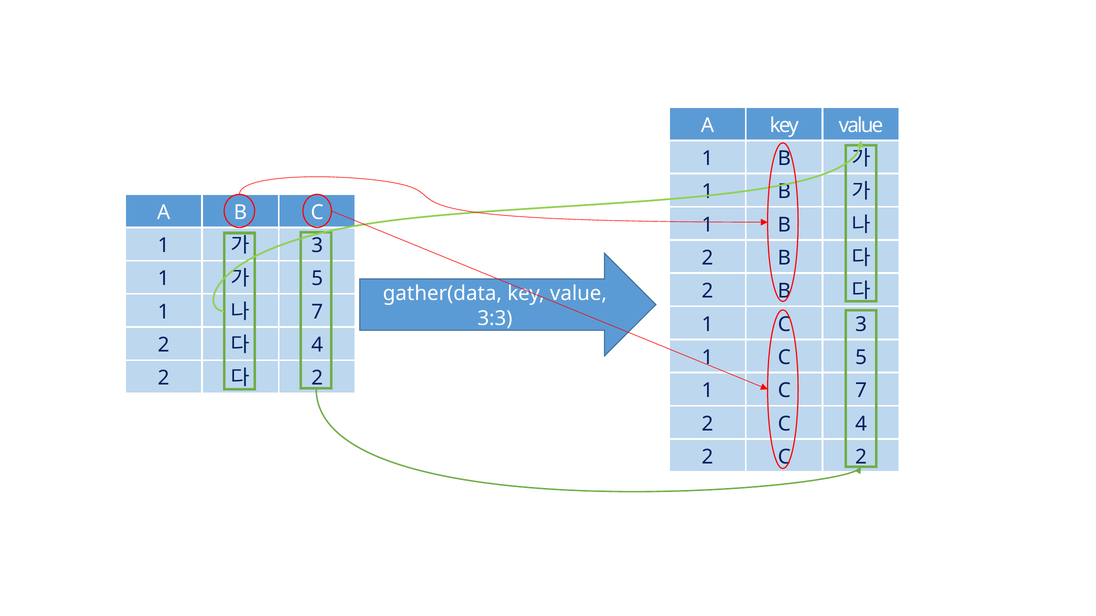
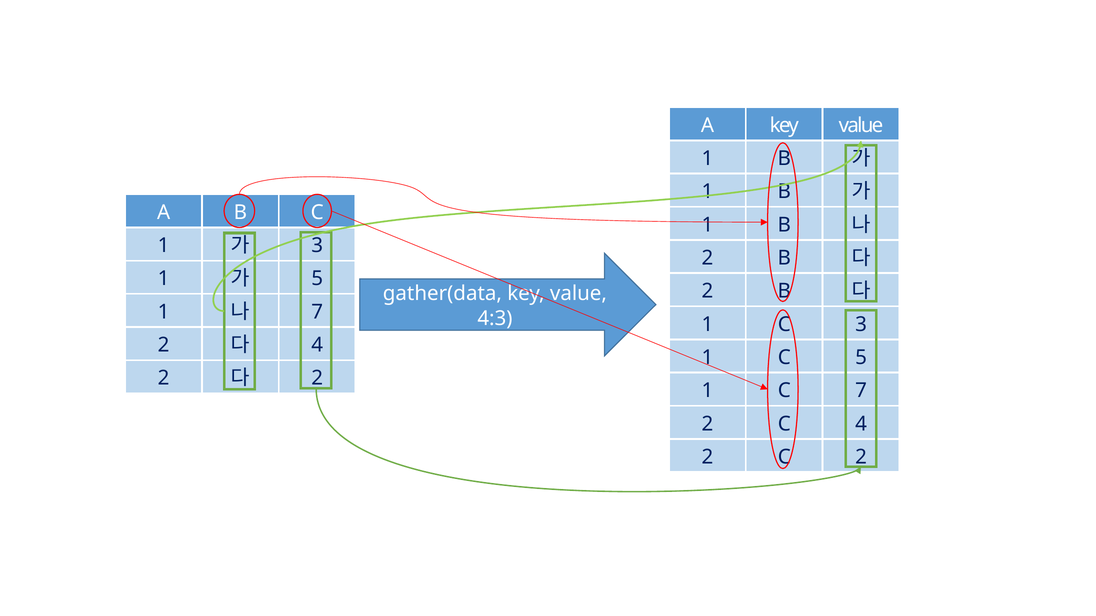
3:3: 3:3 -> 4:3 (495, 319)
